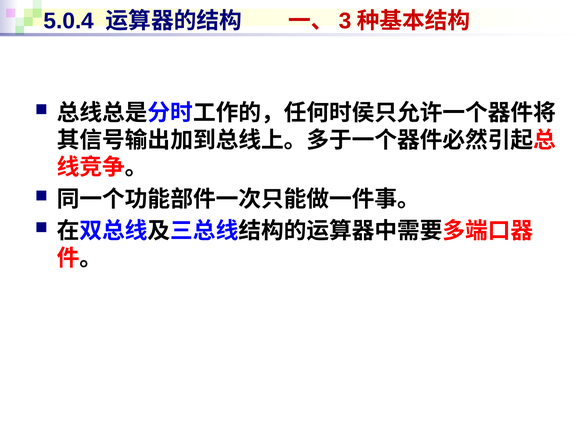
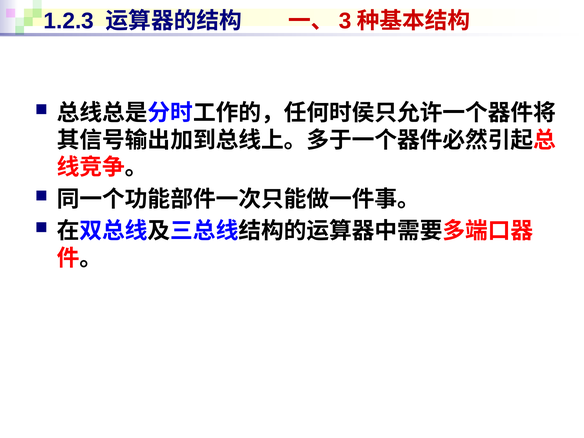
5.0.4: 5.0.4 -> 1.2.3 (69, 21)
